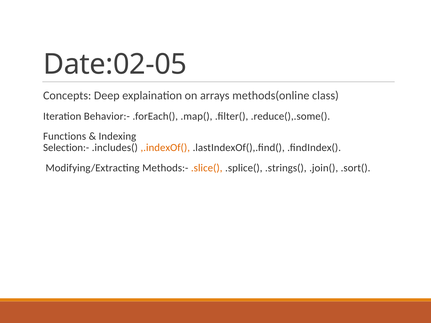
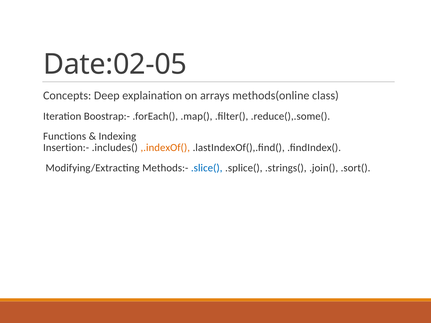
Behavior:-: Behavior:- -> Boostrap:- (107, 116)
Selection:-: Selection:- -> Insertion:- (66, 148)
.slice( colour: orange -> blue (207, 168)
